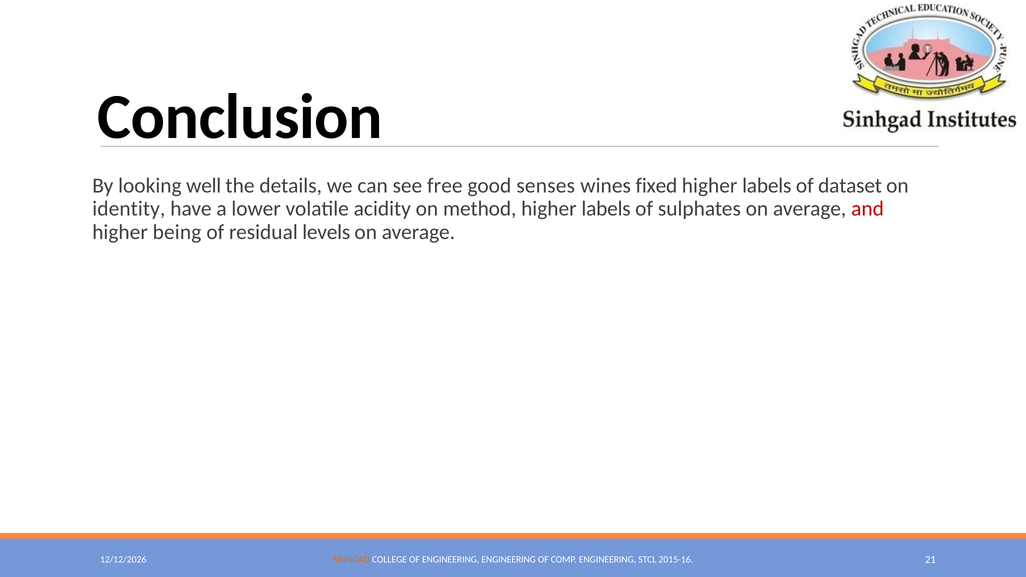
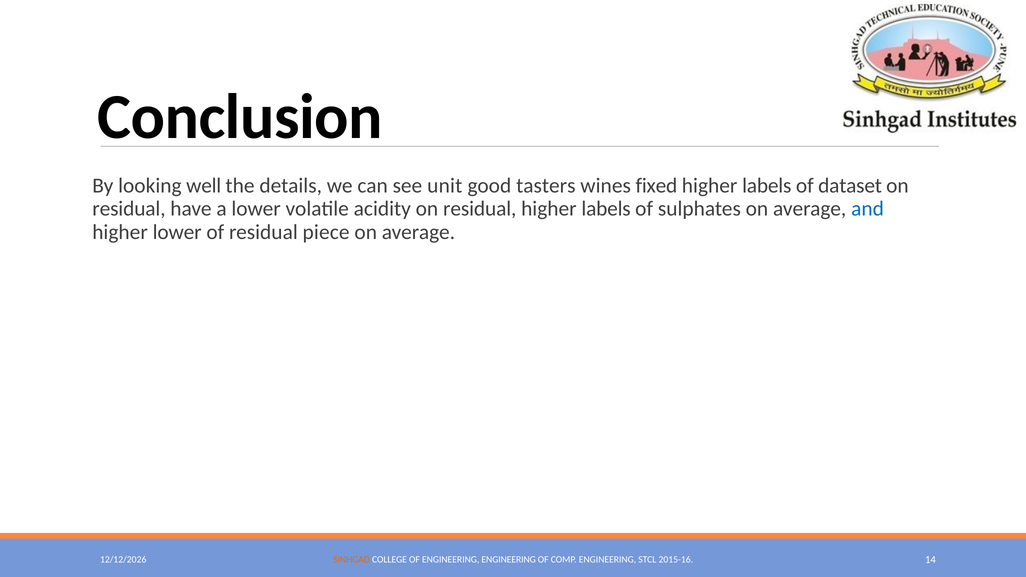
free: free -> unit (445, 186)
senses: senses -> tasters (546, 186)
identity: identity -> residual (129, 209)
acidity on method: method -> residual (480, 209)
and colour: red -> blue (868, 209)
higher being: being -> lower (177, 232)
levels: levels -> piece (326, 232)
21: 21 -> 14 (930, 560)
